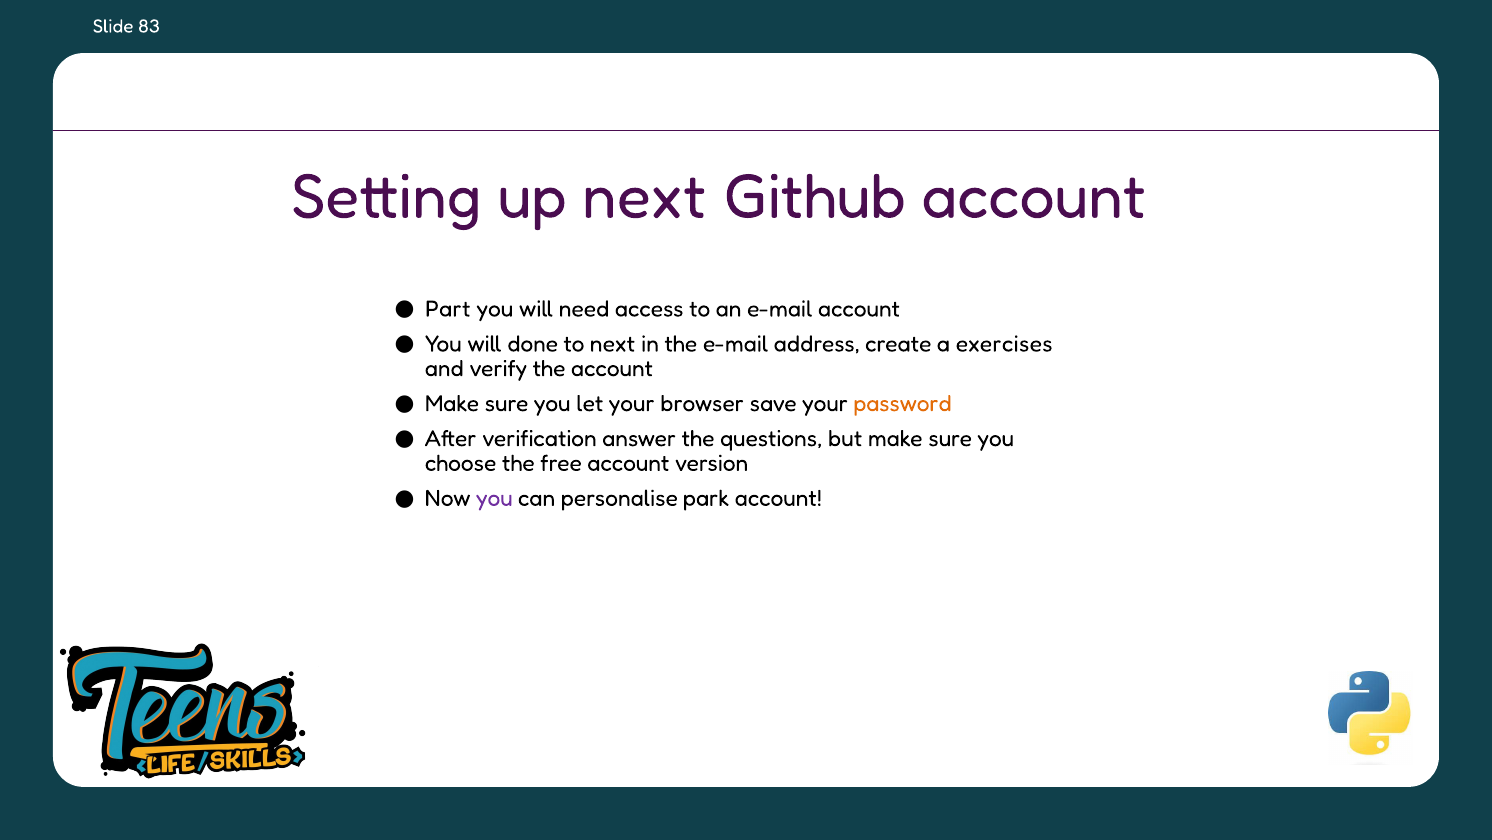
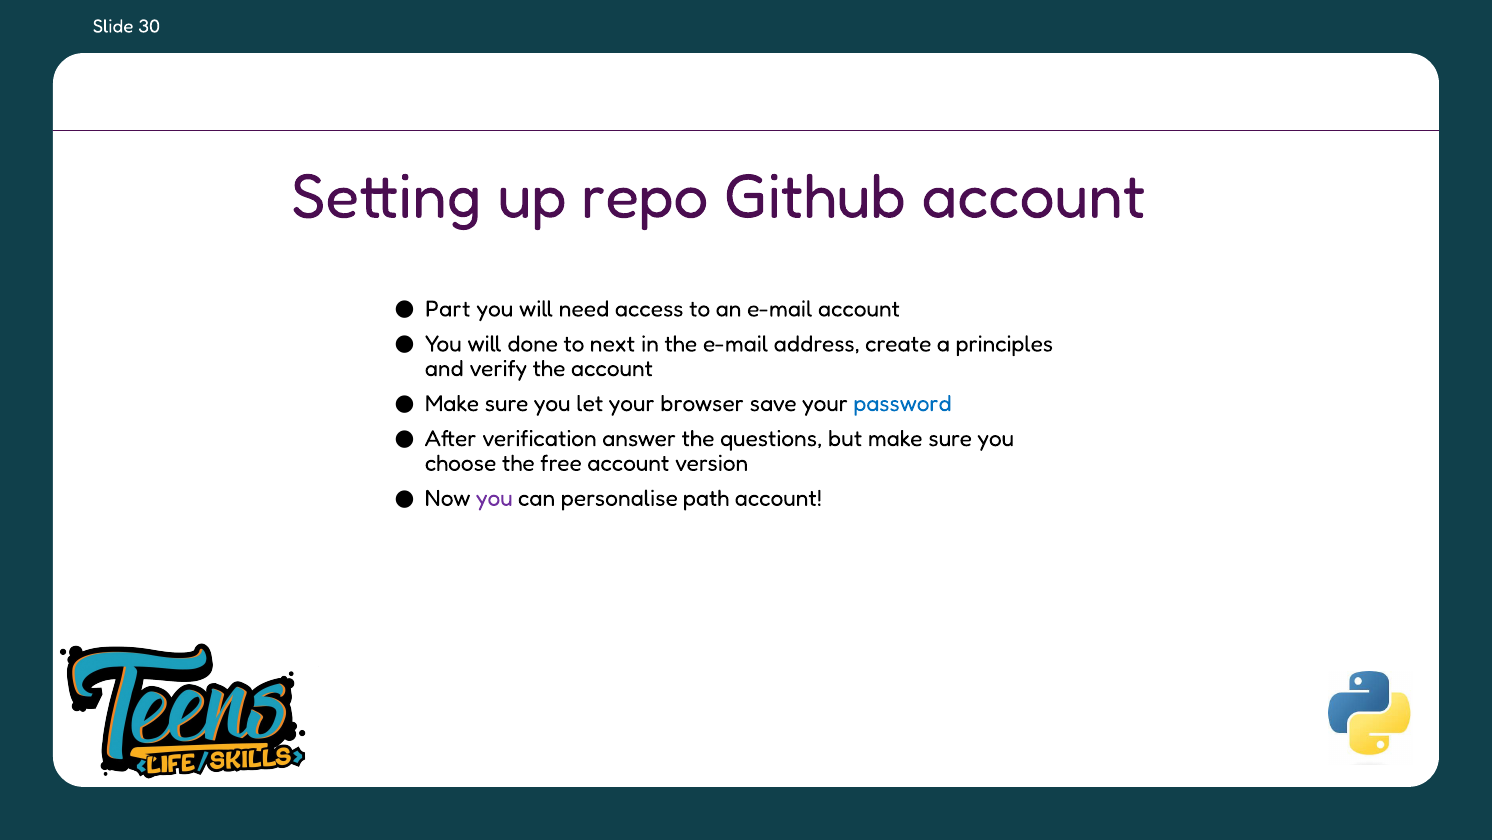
83: 83 -> 30 (149, 26)
up next: next -> repo (645, 197)
exercises: exercises -> principles (1004, 344)
password colour: orange -> blue (903, 403)
park: park -> path (706, 498)
